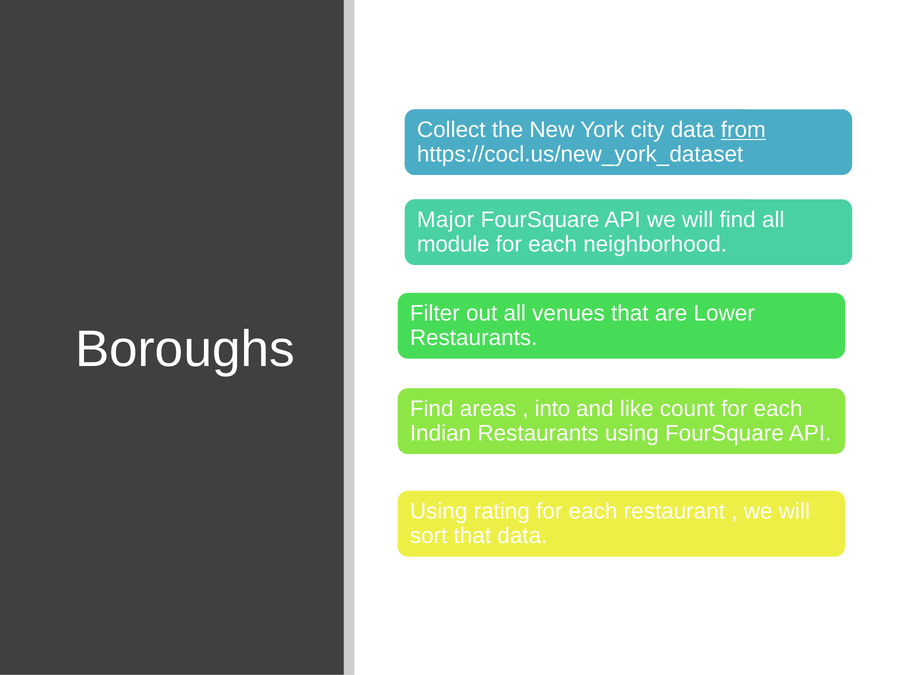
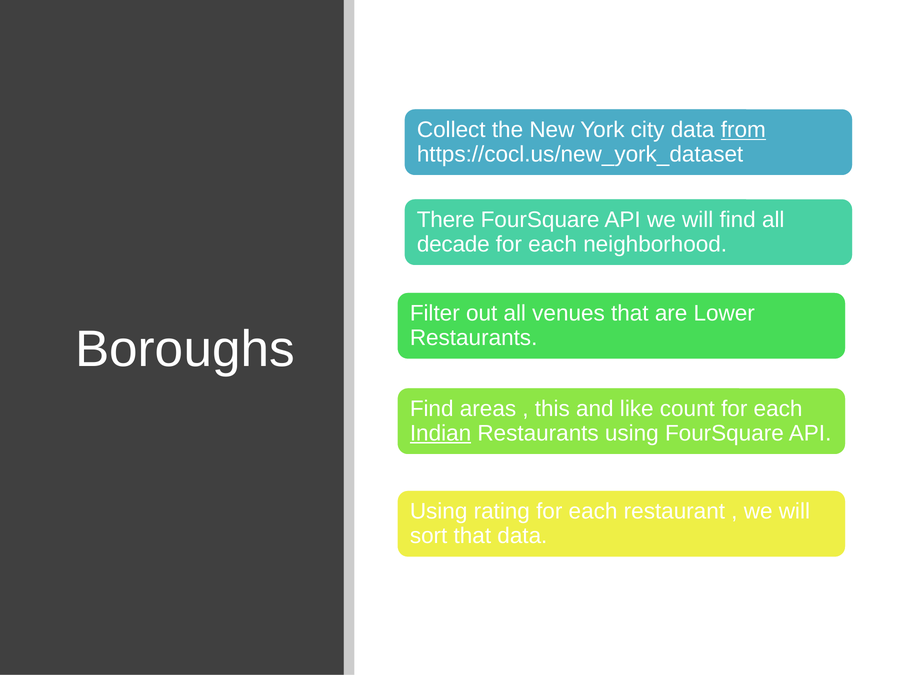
Major: Major -> There (446, 220)
module: module -> decade (453, 244)
into: into -> this (552, 409)
Indian underline: none -> present (441, 434)
